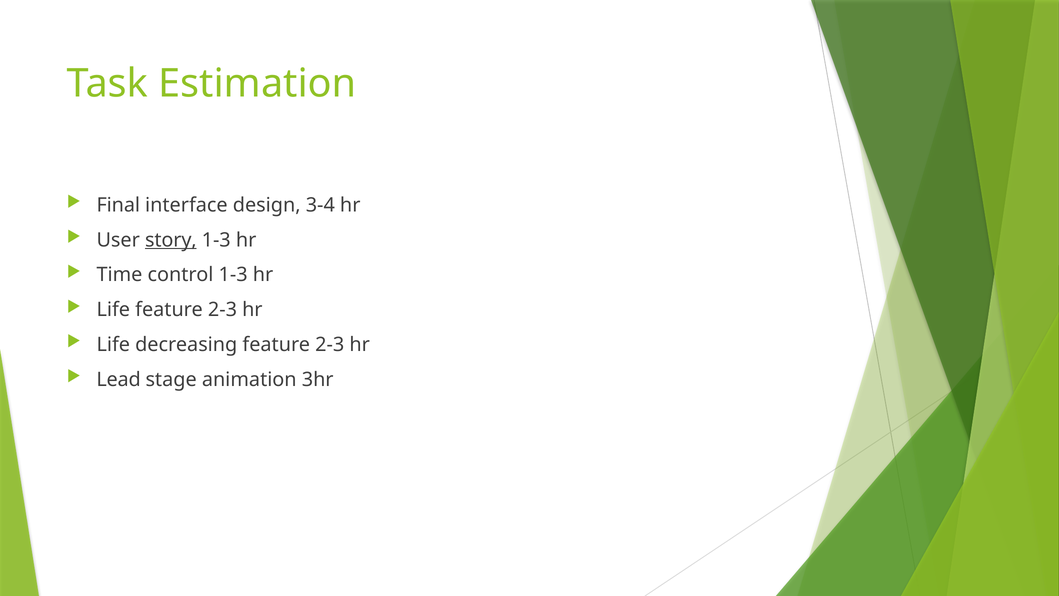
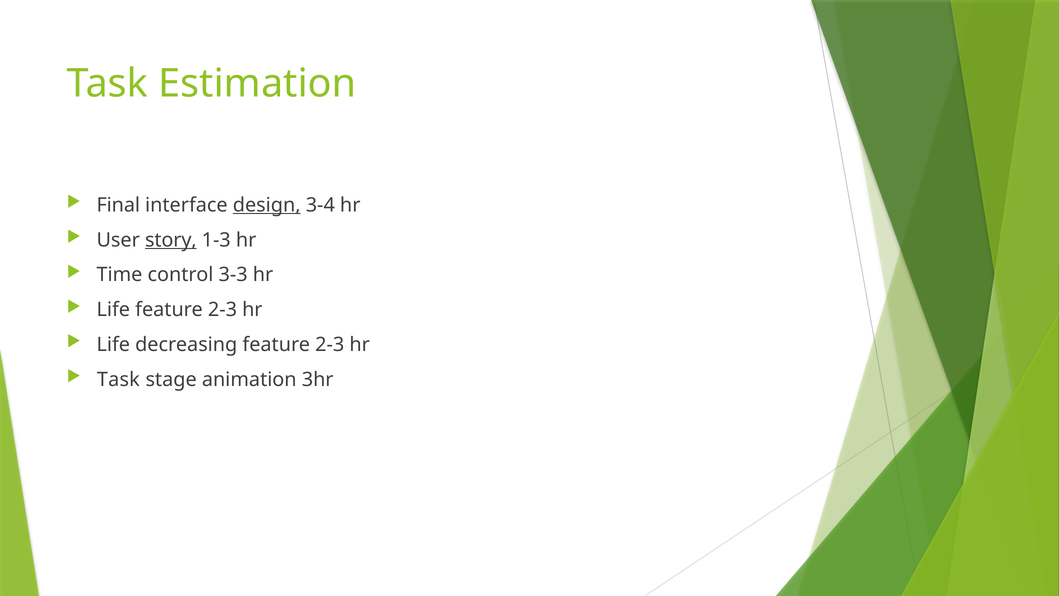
design underline: none -> present (267, 205)
control 1-3: 1-3 -> 3-3 (233, 275)
Lead: Lead -> Task (118, 379)
